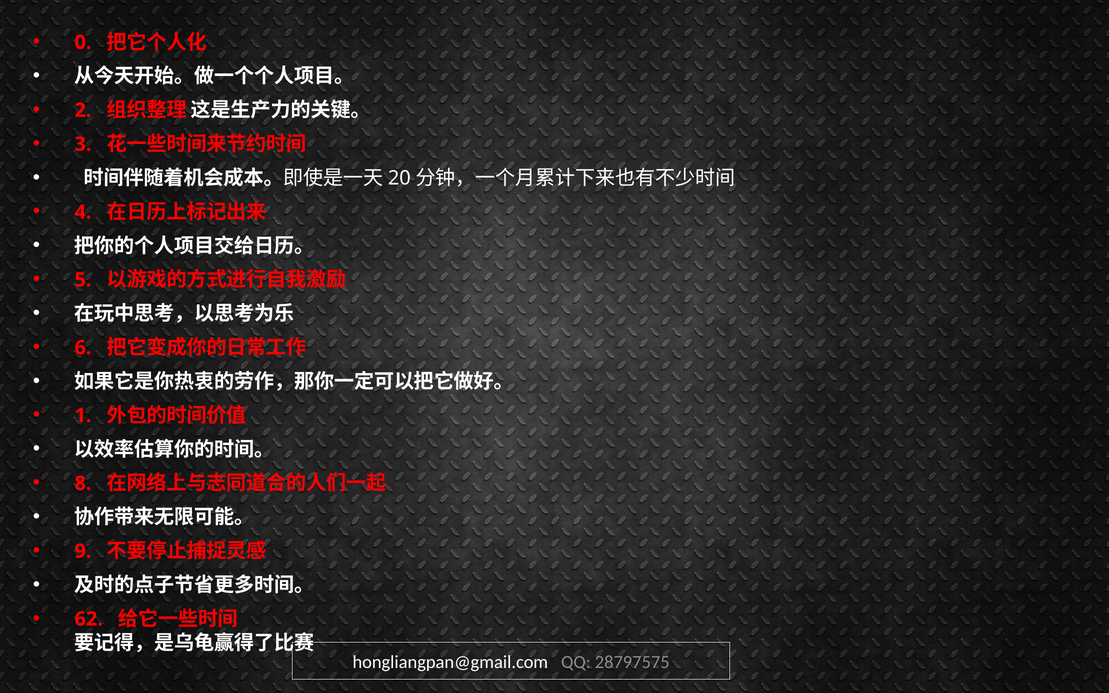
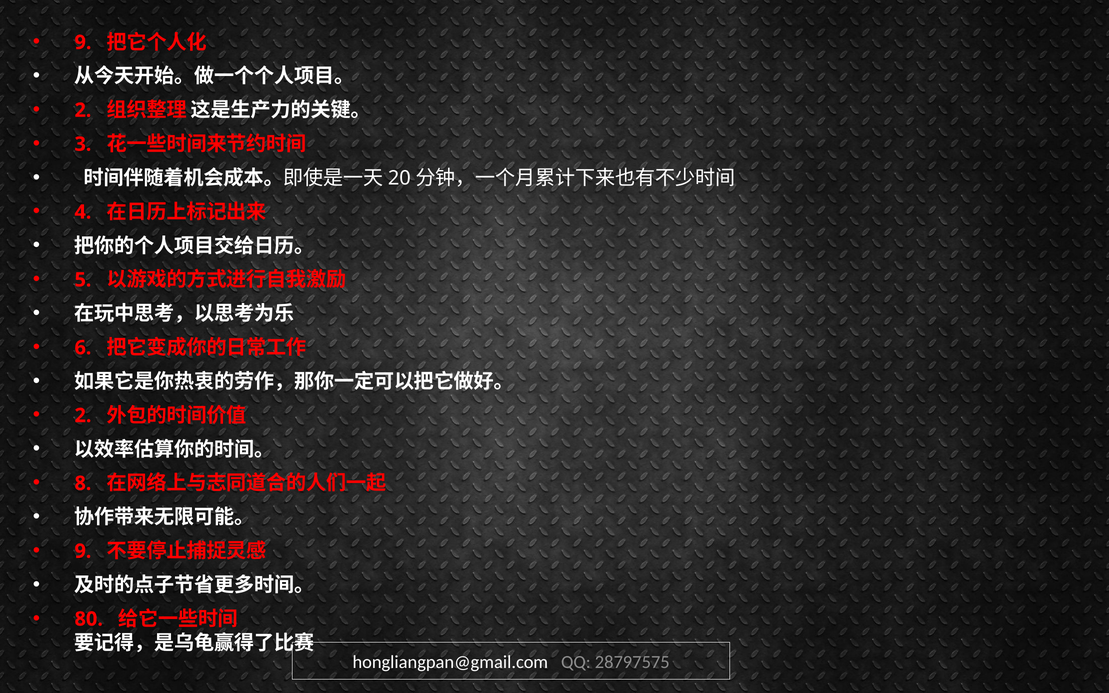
0: 0 -> 9 (83, 42)
1: 1 -> 2 (83, 416)
62: 62 -> 80 (89, 619)
